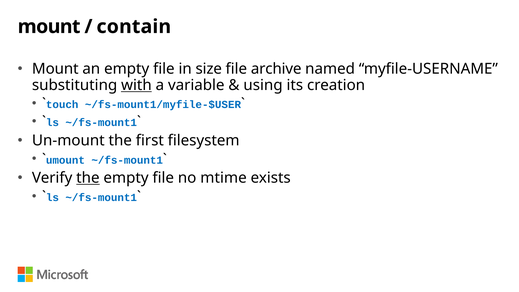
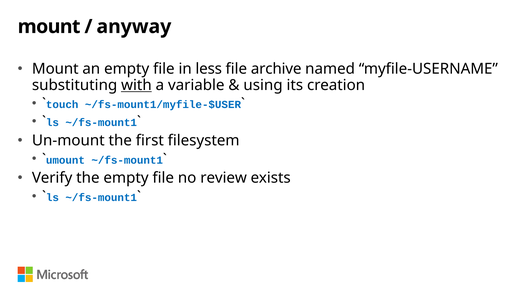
contain: contain -> anyway (134, 27)
size: size -> less (209, 69)
the underline: present -> none (88, 178)
mtime: mtime -> review (224, 178)
